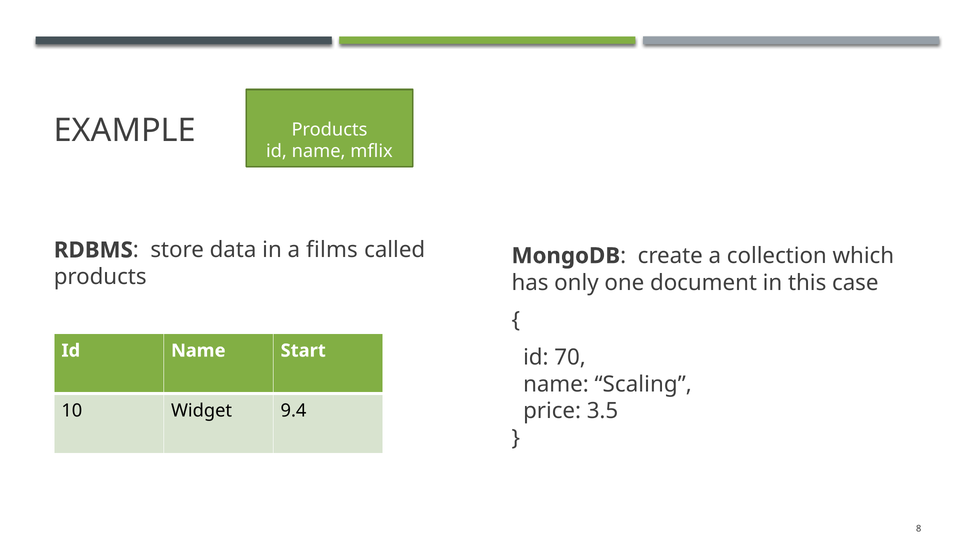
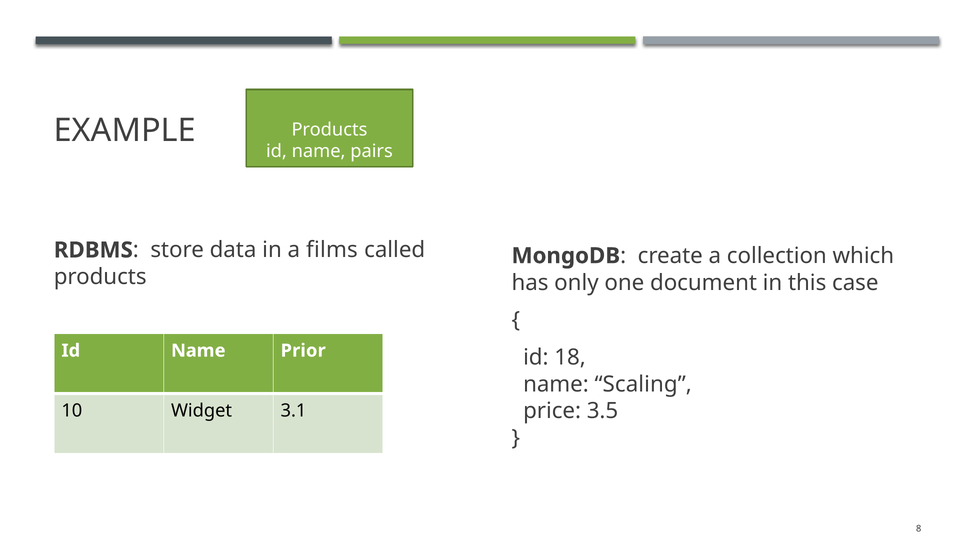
mflix: mflix -> pairs (372, 151)
Start: Start -> Prior (303, 350)
70: 70 -> 18 (570, 357)
9.4: 9.4 -> 3.1 (293, 410)
